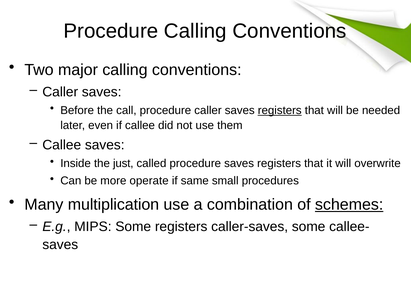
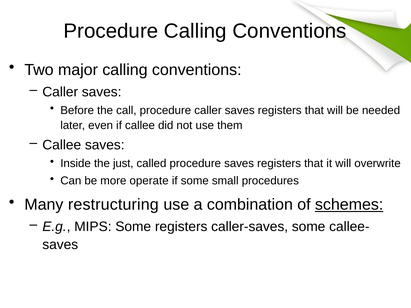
registers underline: present -> none (280, 110)
if same: same -> some (195, 181)
multiplication: multiplication -> restructuring (113, 205)
